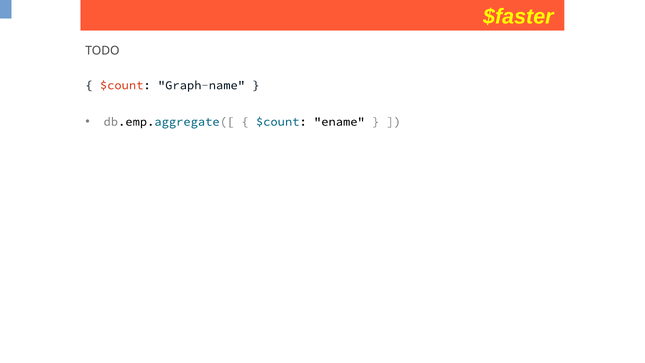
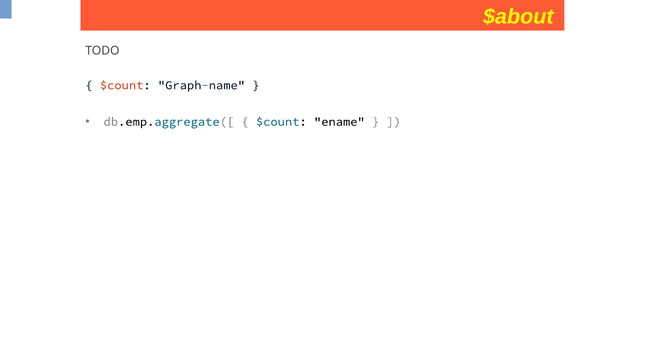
$faster: $faster -> $about (518, 17)
